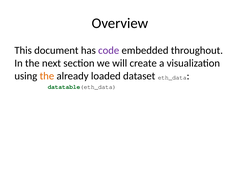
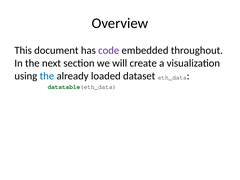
the colour: orange -> blue (47, 76)
